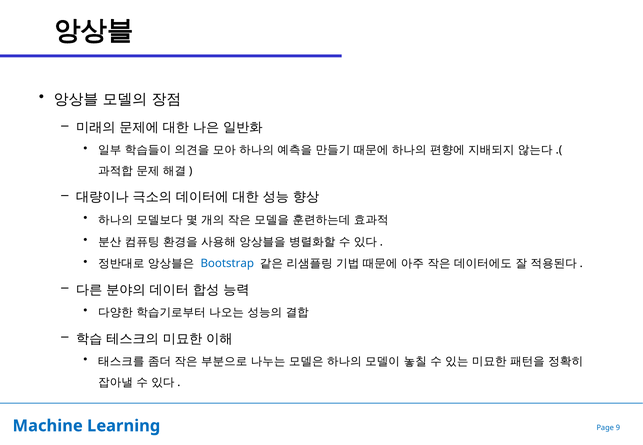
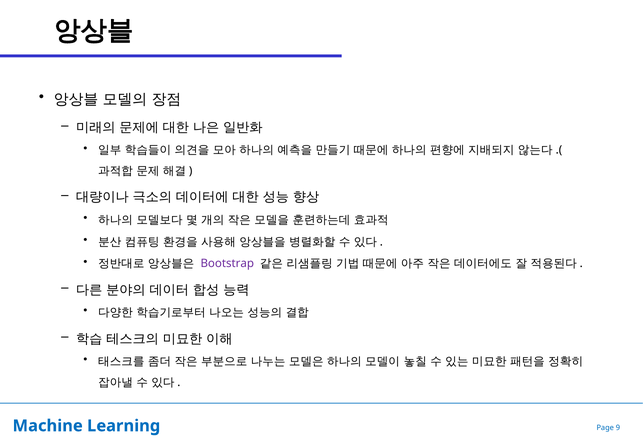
Bootstrap colour: blue -> purple (227, 264)
